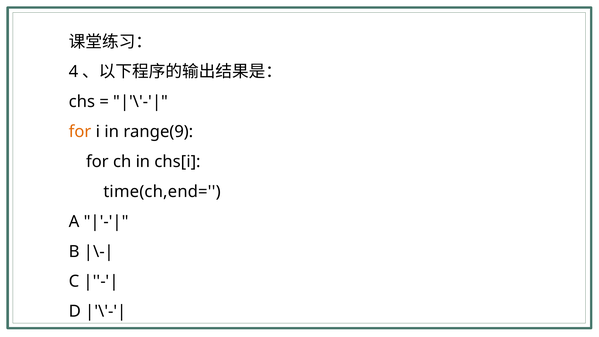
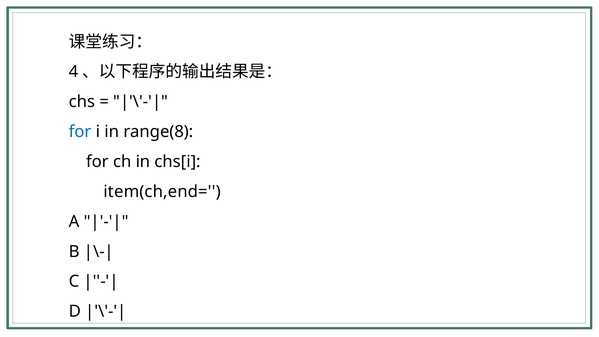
for colour: orange -> blue (80, 132)
range(9: range(9 -> range(8 (158, 132)
time(ch,end=: time(ch,end= -> item(ch,end= (162, 192)
